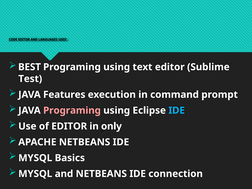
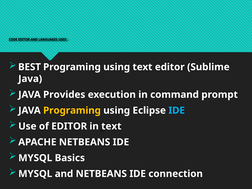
Test: Test -> Java (30, 79)
Features: Features -> Provides (64, 95)
Programing colour: pink -> yellow (72, 110)
in only: only -> text (111, 126)
